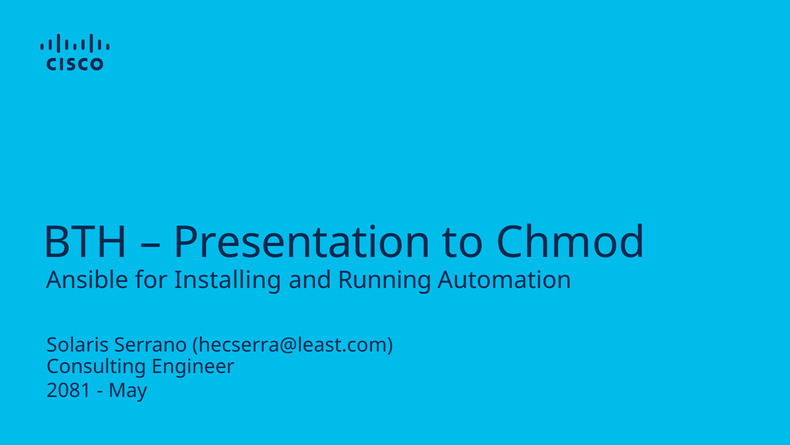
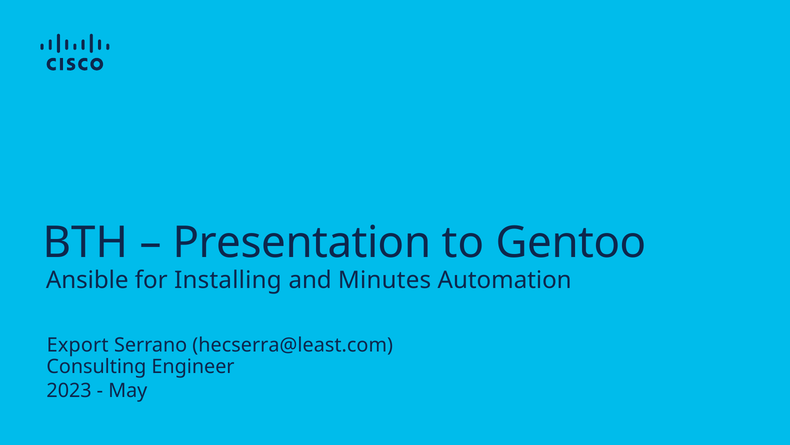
Chmod: Chmod -> Gentoo (571, 242)
Running: Running -> Minutes (385, 280)
Solaris: Solaris -> Export (78, 345)
2081: 2081 -> 2023 (69, 390)
